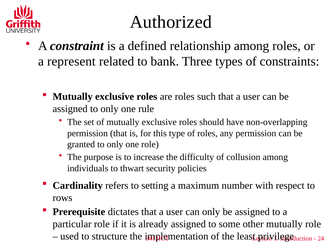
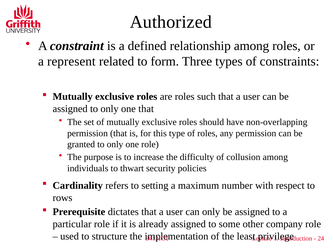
bank: bank -> form (165, 62)
one rule: rule -> that (146, 109)
other mutually: mutually -> company (284, 225)
